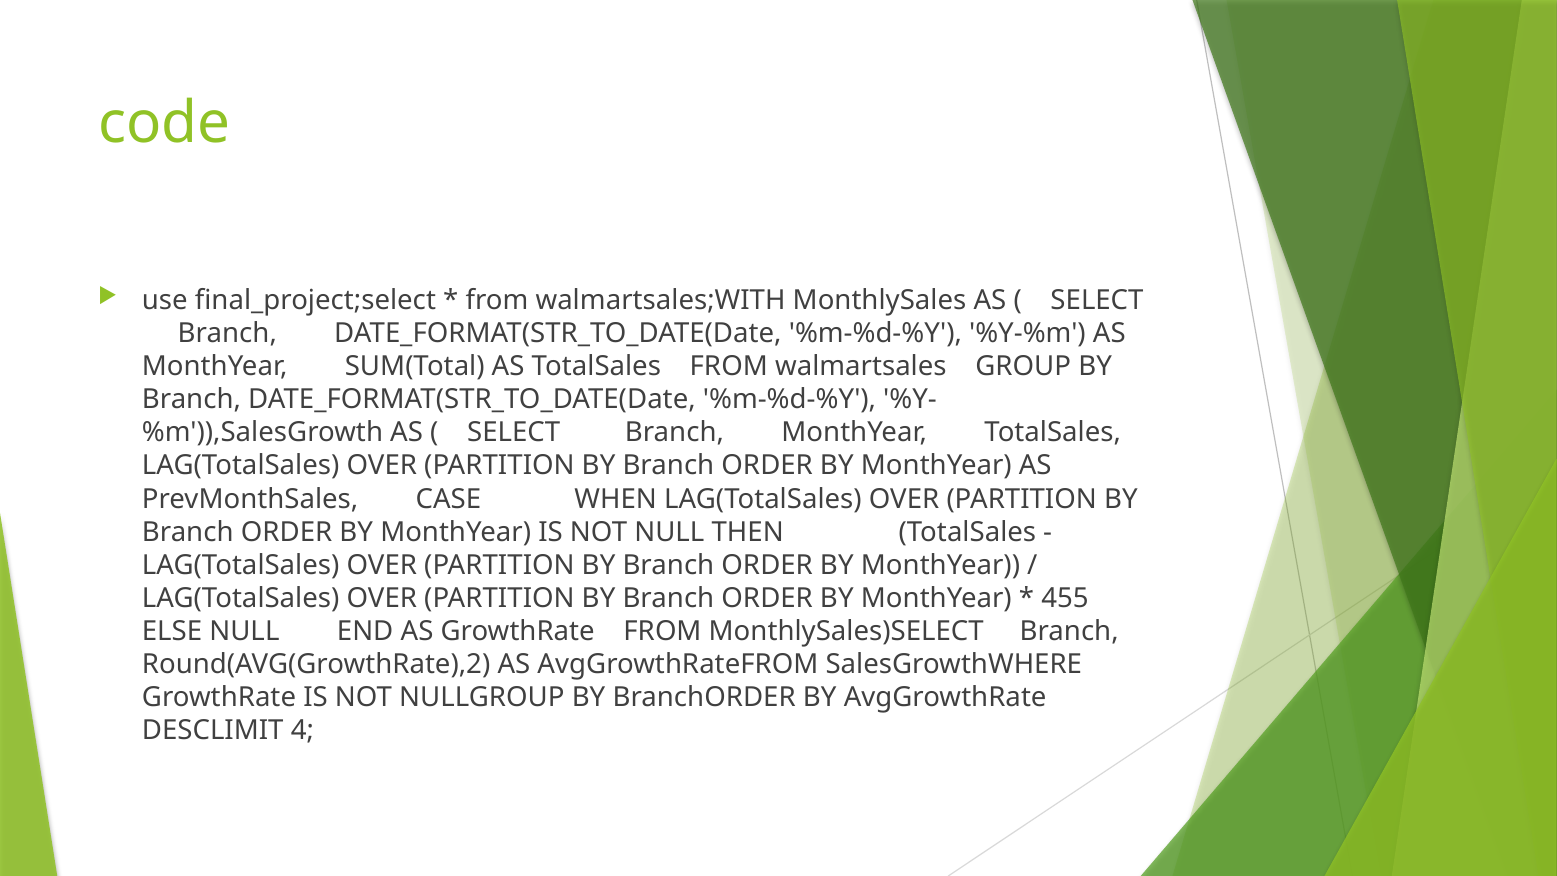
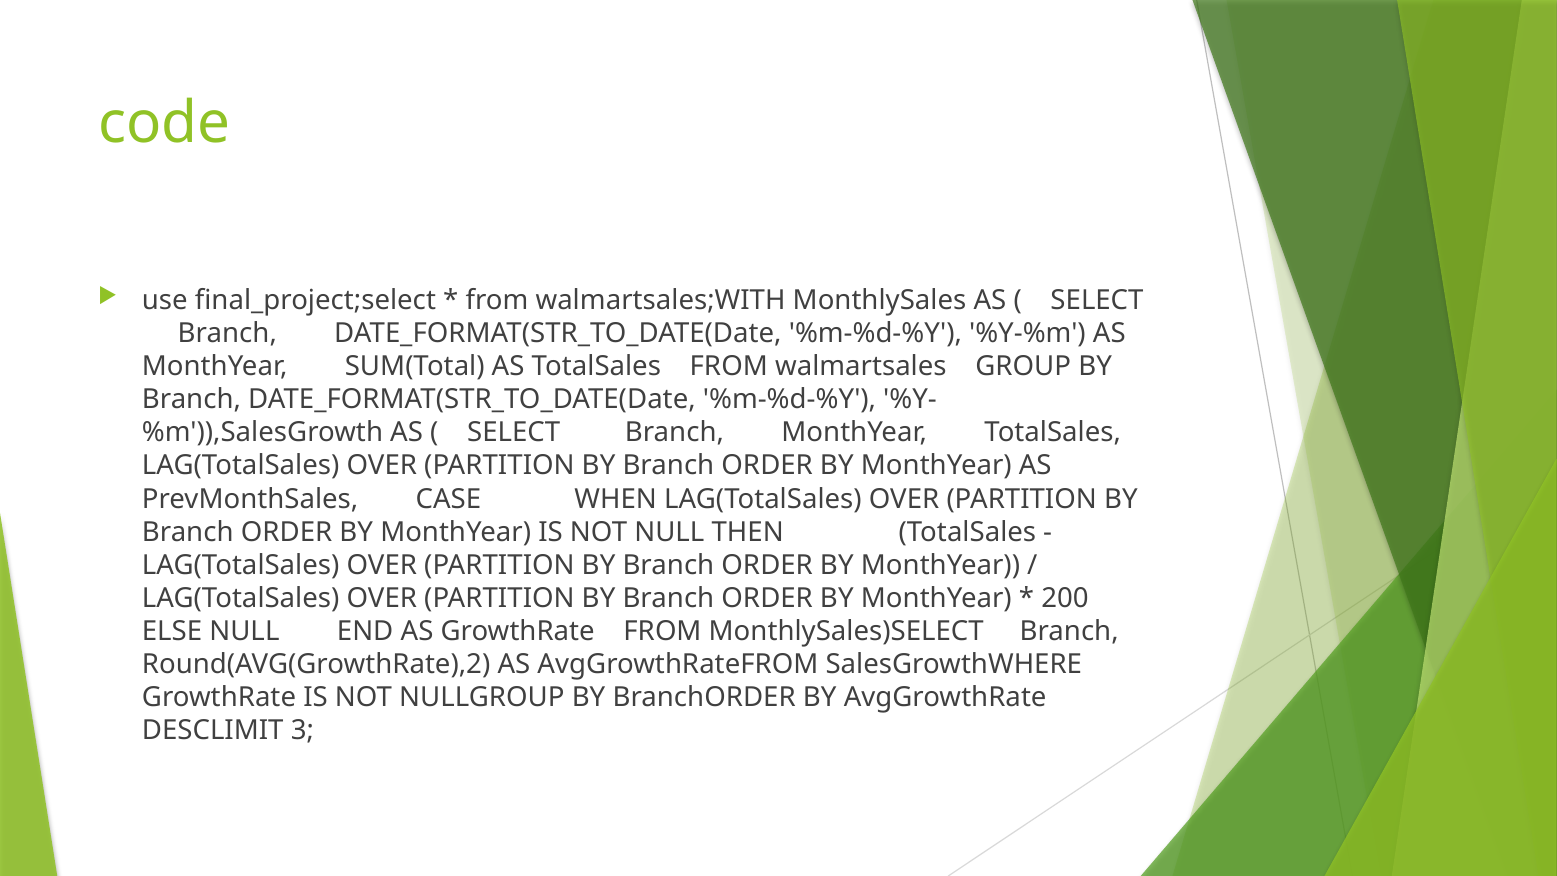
455: 455 -> 200 (1065, 598)
4: 4 -> 3 (302, 731)
